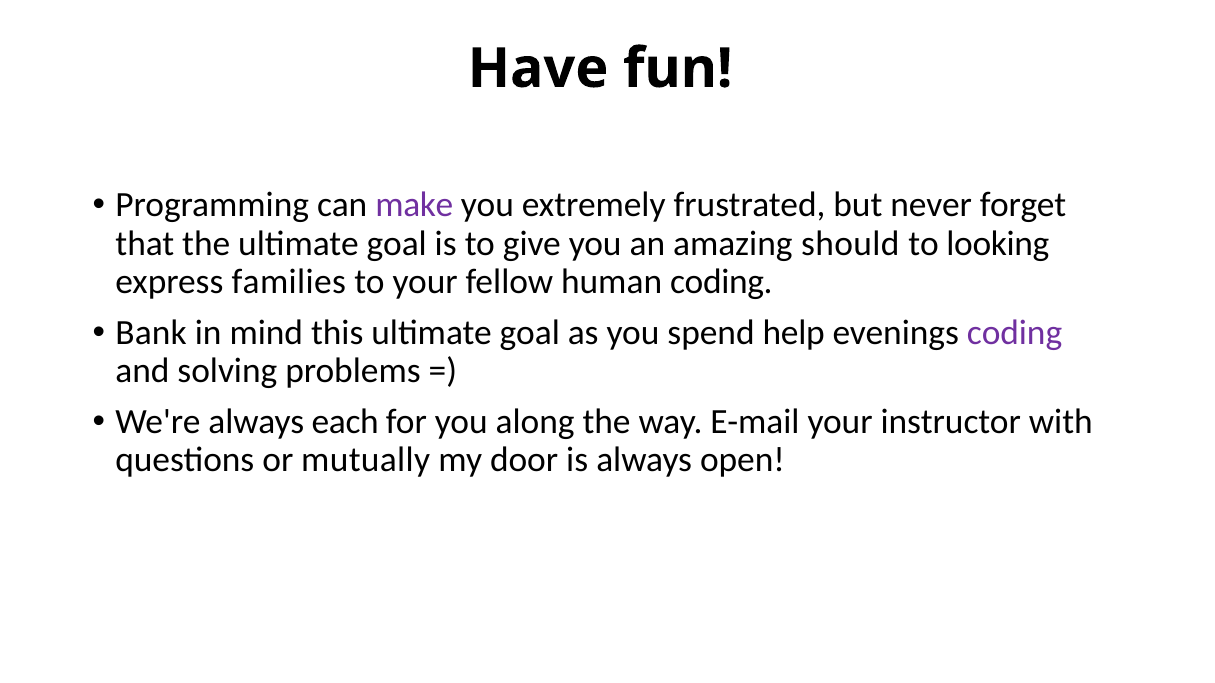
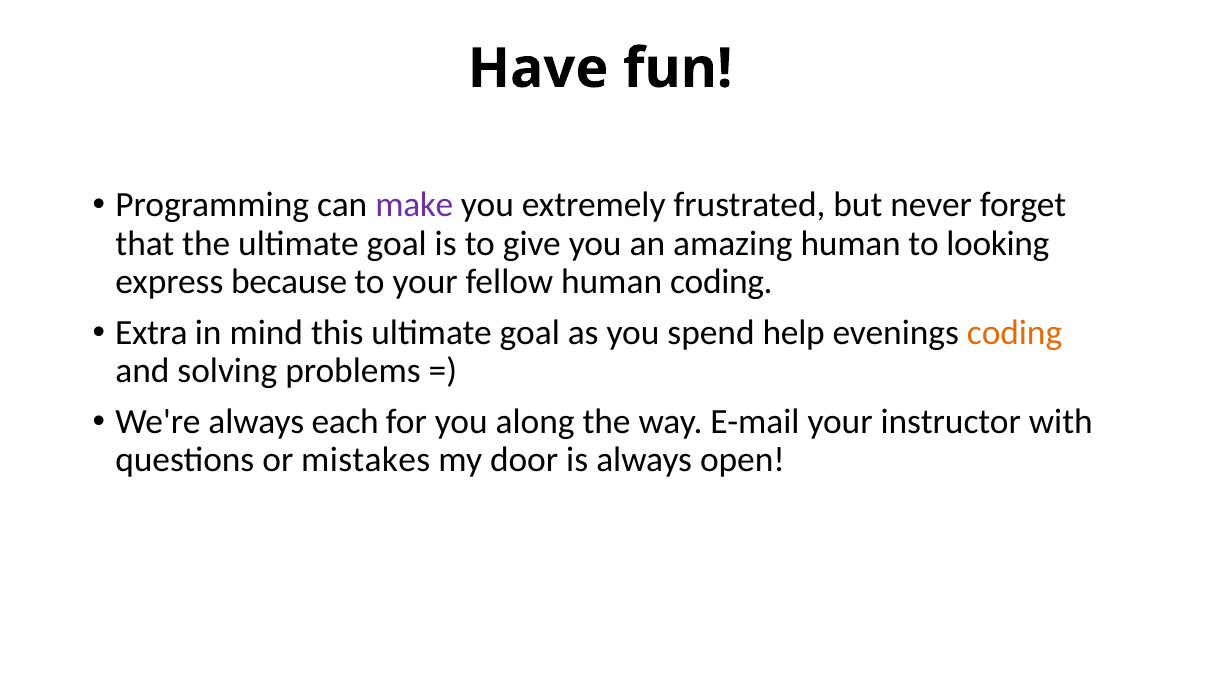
amazing should: should -> human (851, 244)
families: families -> because (289, 282)
Bank: Bank -> Extra (151, 333)
coding colour: purple -> orange (1015, 333)
mutually: mutually -> mistakes (366, 460)
